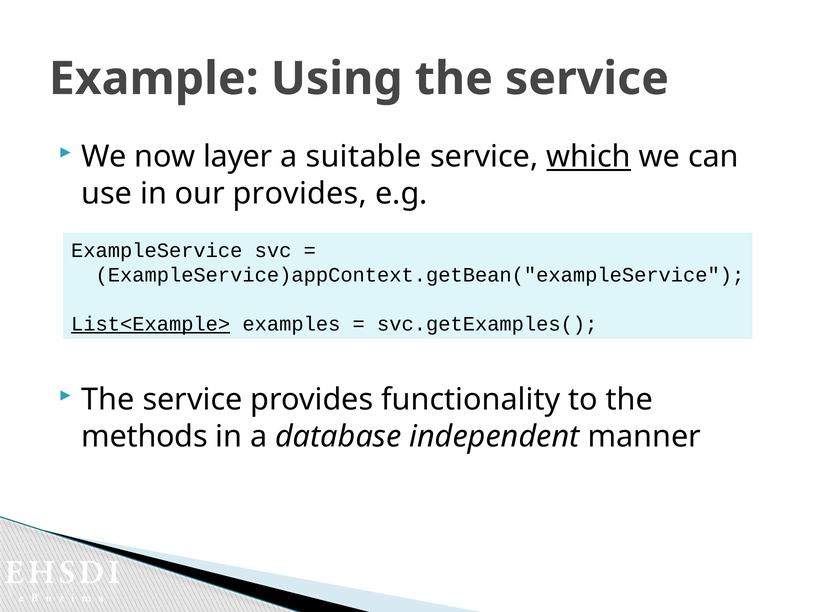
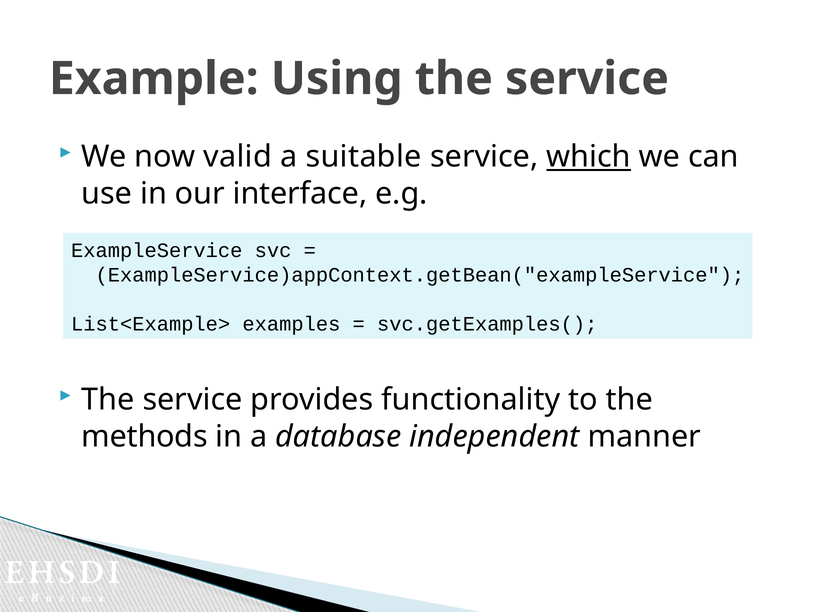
layer: layer -> valid (238, 157)
our provides: provides -> interface (300, 193)
List<Example> underline: present -> none (151, 324)
